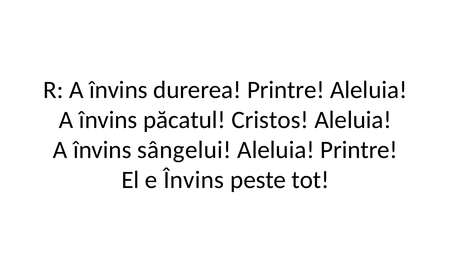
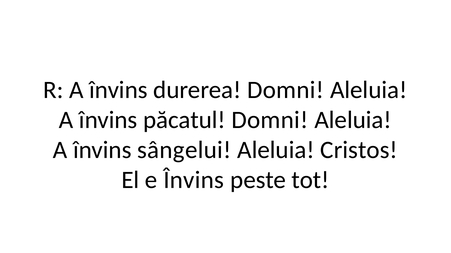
durerea Printre: Printre -> Domni (286, 90)
păcatul Cristos: Cristos -> Domni (270, 120)
Aleluia Printre: Printre -> Cristos (359, 150)
